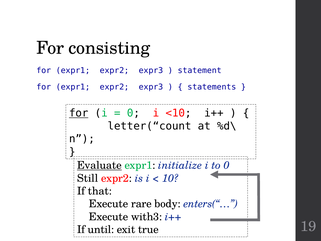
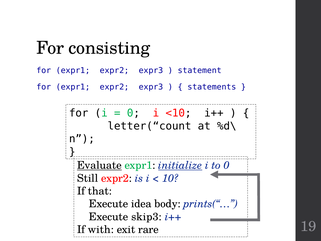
for underline: present -> none (79, 113)
initialize underline: none -> present (180, 165)
rare: rare -> idea (141, 204)
enters(“…: enters(“… -> prints(“… (211, 204)
with3: with3 -> skip3 (147, 217)
until: until -> with (101, 229)
true: true -> rare (148, 229)
